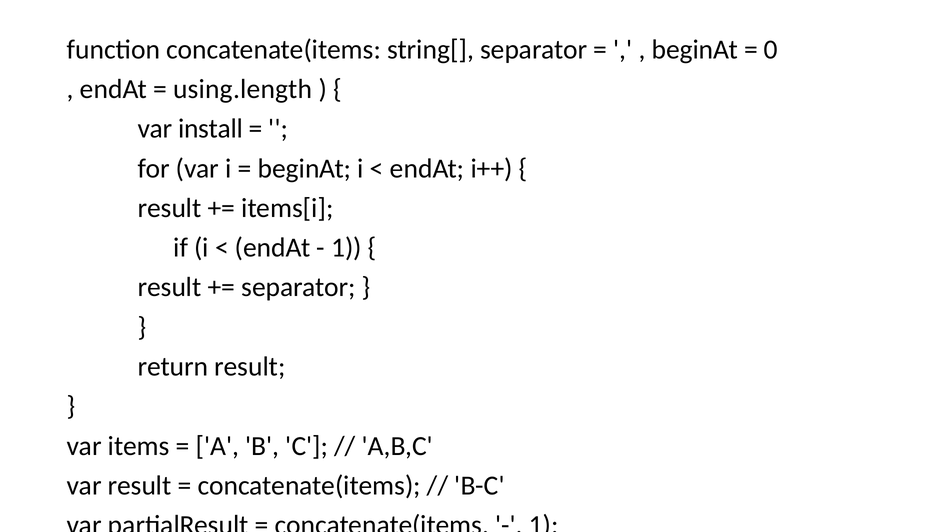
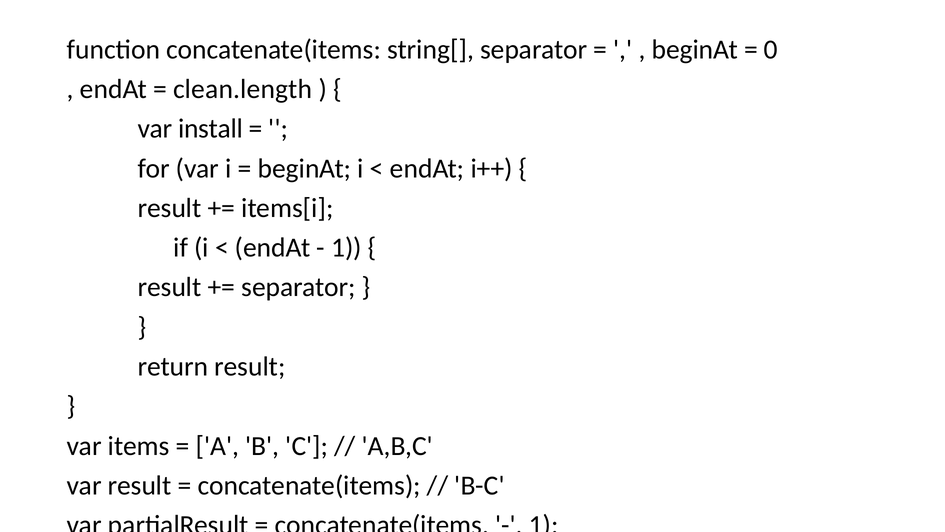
using.length: using.length -> clean.length (243, 89)
